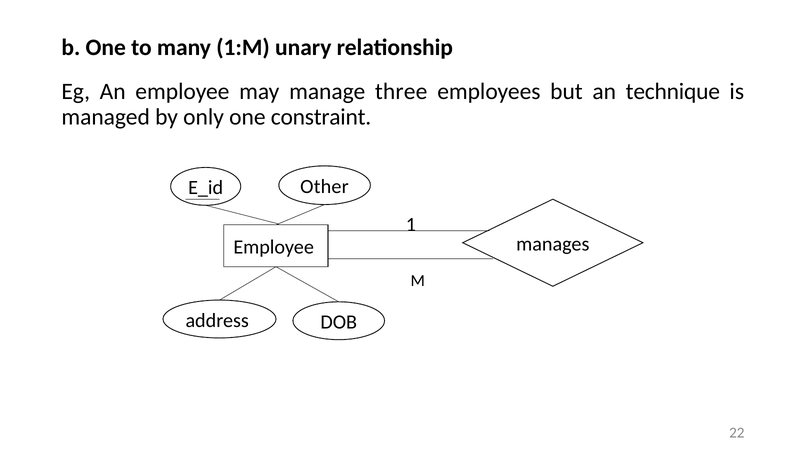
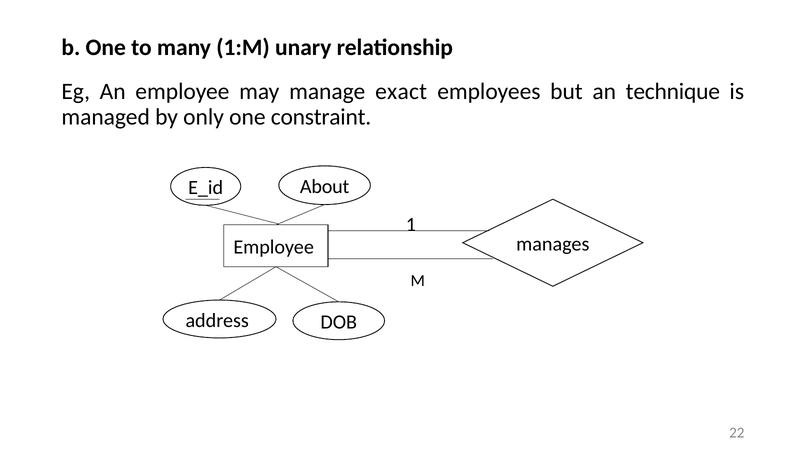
three: three -> exact (401, 92)
Other: Other -> About (325, 187)
